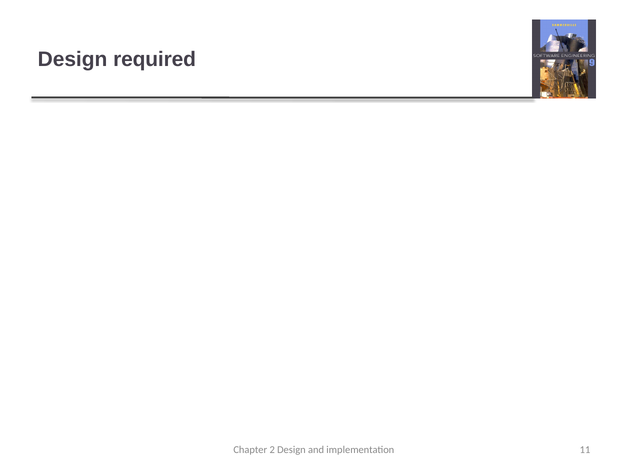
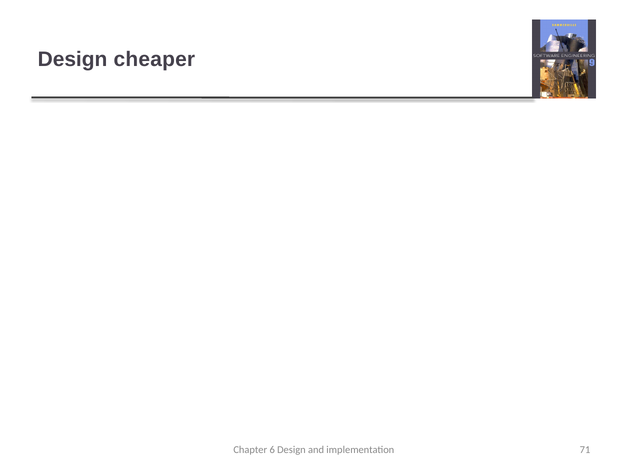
required: required -> cheaper (154, 60)
2: 2 -> 6 (272, 450)
11: 11 -> 71 (585, 450)
